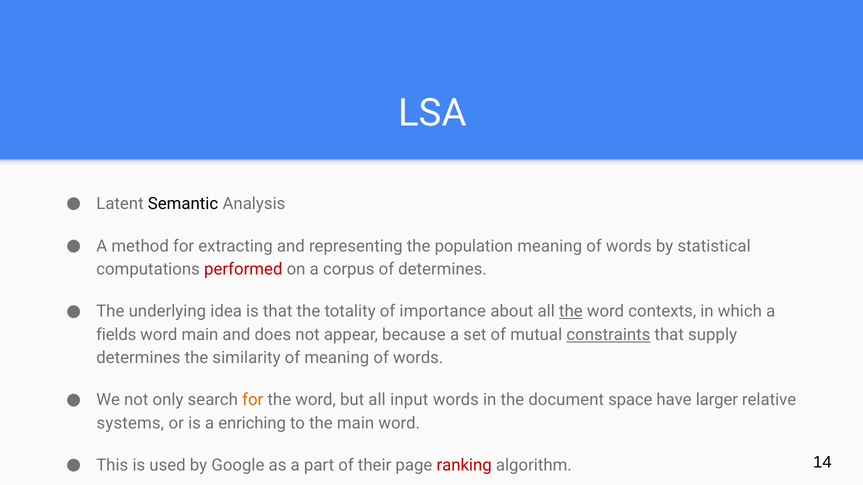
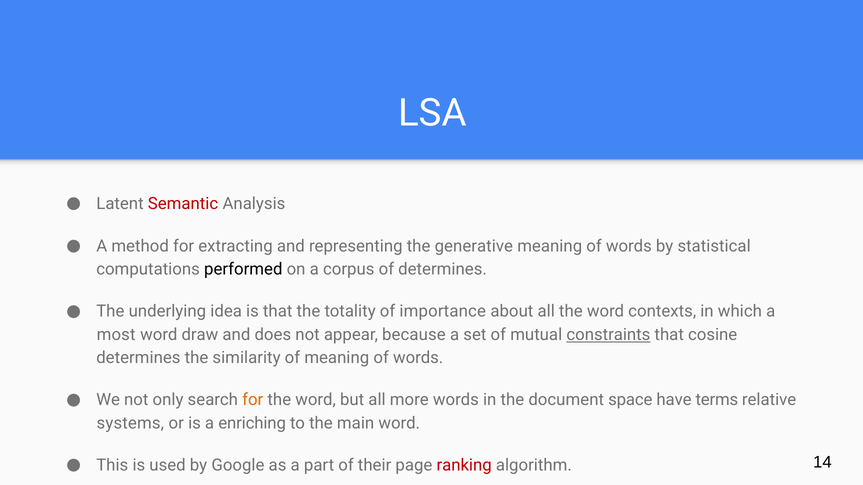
Semantic colour: black -> red (183, 204)
population: population -> generative (474, 246)
performed colour: red -> black (243, 269)
the underline: present -> none (571, 312)
fields: fields -> most (116, 335)
word main: main -> draw (200, 335)
supply: supply -> cosine (713, 335)
input: input -> more (409, 400)
larger: larger -> terms (717, 400)
